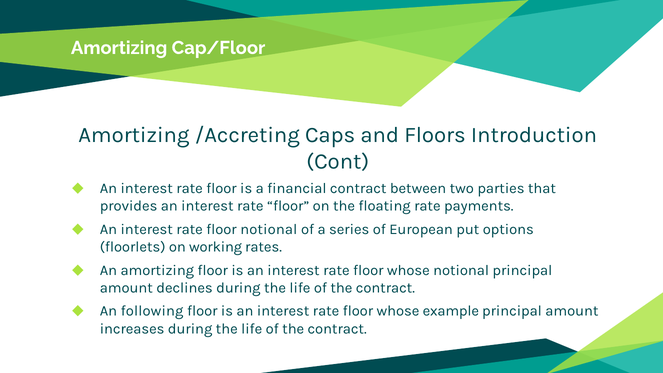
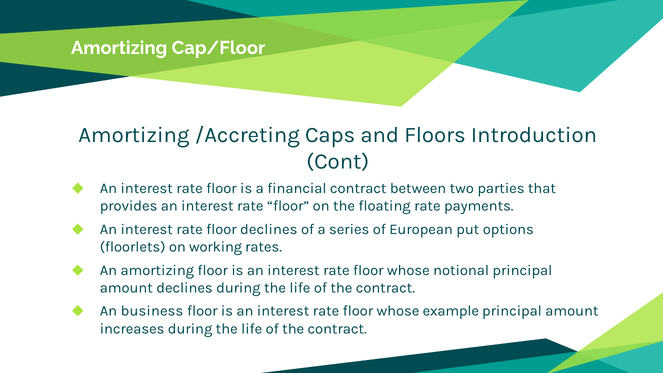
floor notional: notional -> declines (269, 229)
following: following -> business (152, 311)
